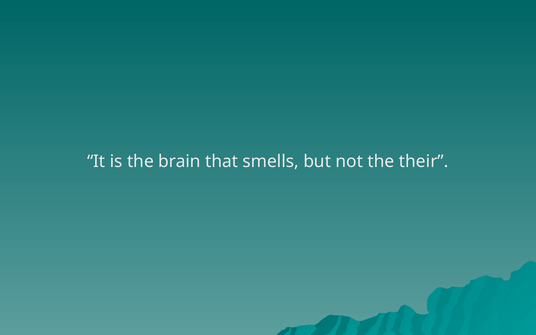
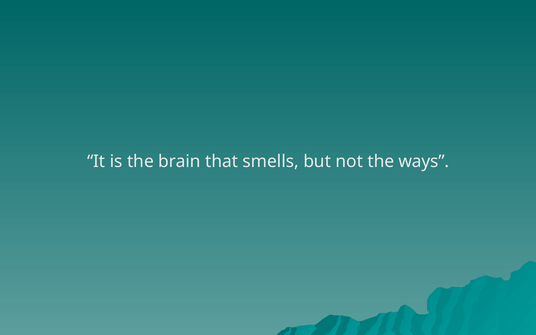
their: their -> ways (424, 162)
